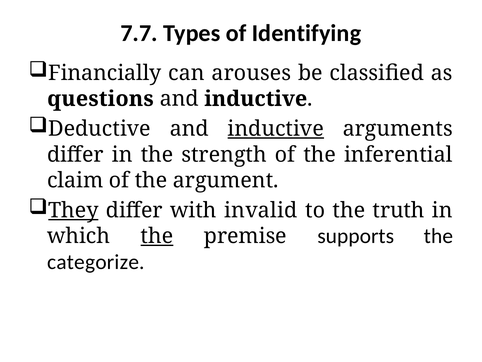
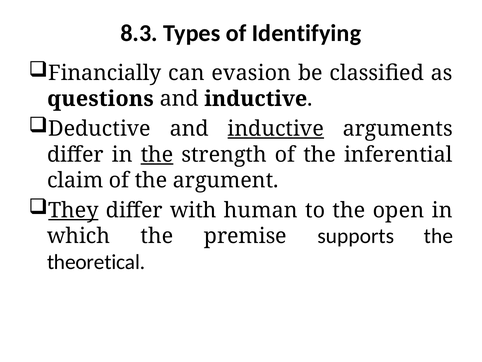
7.7: 7.7 -> 8.3 (139, 33)
arouses: arouses -> evasion (251, 73)
the underline: none -> present (157, 154)
invalid: invalid -> human (261, 210)
truth: truth -> open (398, 210)
the underline: present -> none (157, 236)
categorize: categorize -> theoretical (96, 262)
